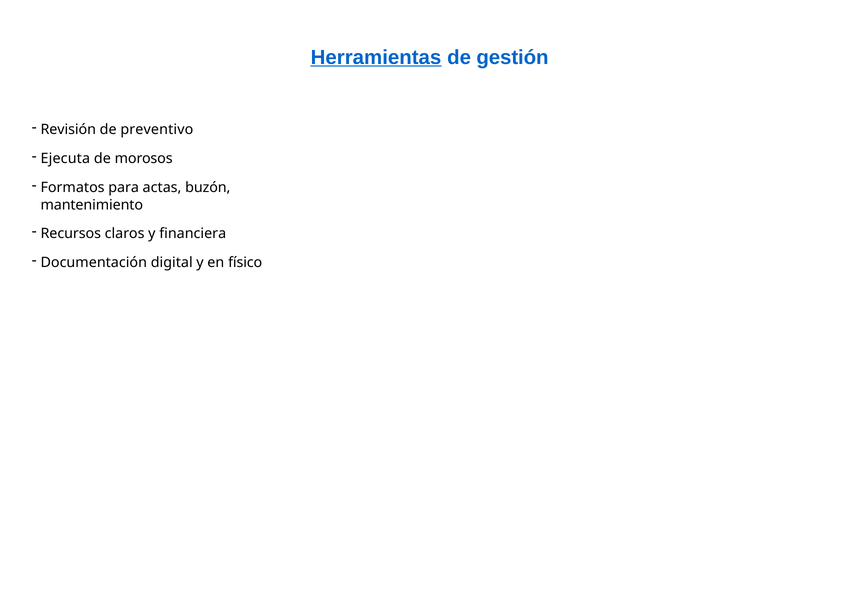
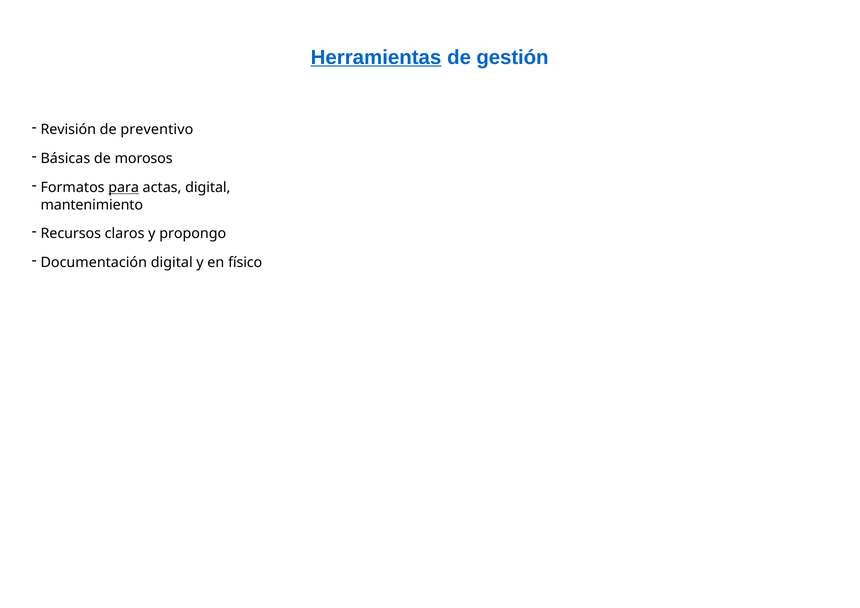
Ejecuta: Ejecuta -> Básicas (65, 159)
para underline: none -> present (124, 188)
actas buzón: buzón -> digital (208, 188)
financiera: financiera -> propongo (193, 234)
